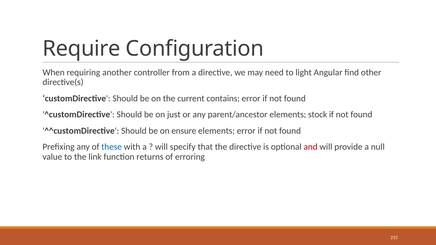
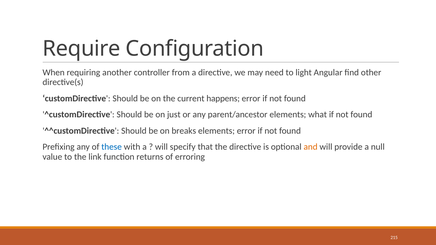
contains: contains -> happens (223, 99)
stock: stock -> what (318, 115)
ensure: ensure -> breaks (184, 131)
and colour: red -> orange (311, 147)
